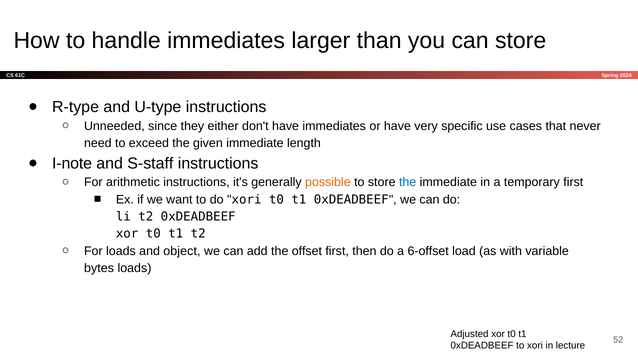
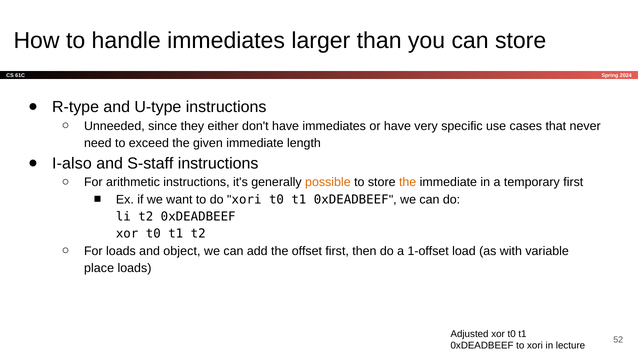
I-note: I-note -> I-also (72, 163)
the colour: blue -> orange (408, 182)
6-offset: 6-offset -> 1-offset (428, 251)
bytes: bytes -> place (99, 268)
